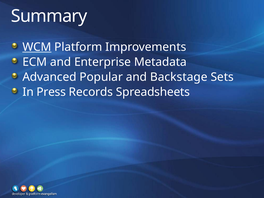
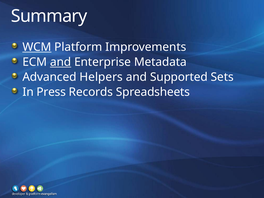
and underline: none -> present (61, 62)
Popular: Popular -> Helpers (101, 77)
Backstage: Backstage -> Supported (179, 77)
